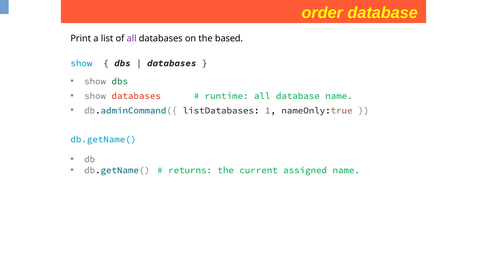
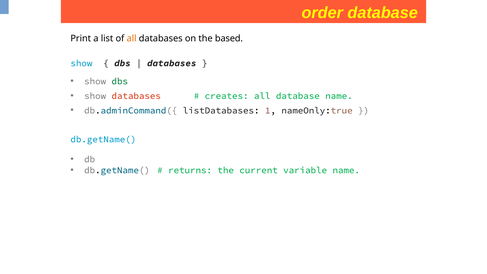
all colour: purple -> orange (132, 38)
runtime: runtime -> creates (227, 96)
assigned: assigned -> variable (305, 170)
